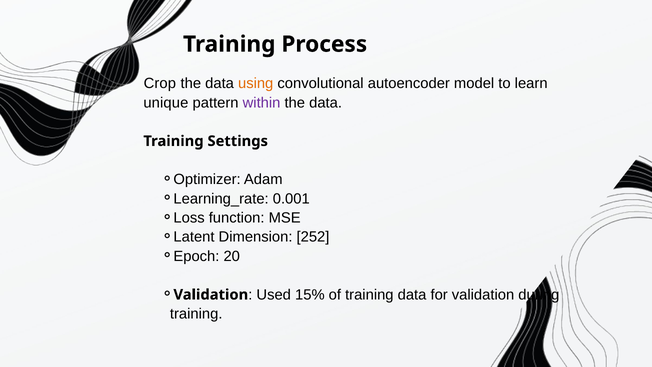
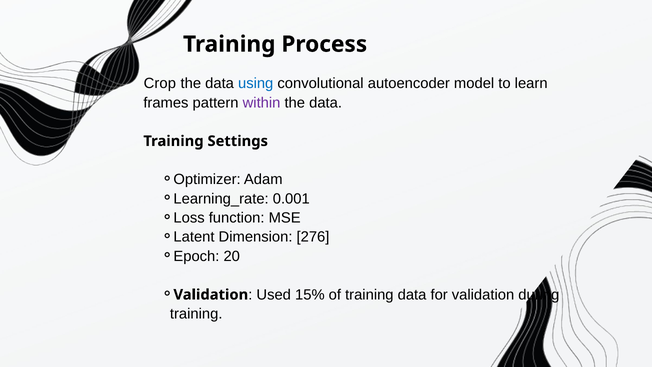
using colour: orange -> blue (256, 83)
unique: unique -> frames (166, 103)
252: 252 -> 276 (313, 237)
